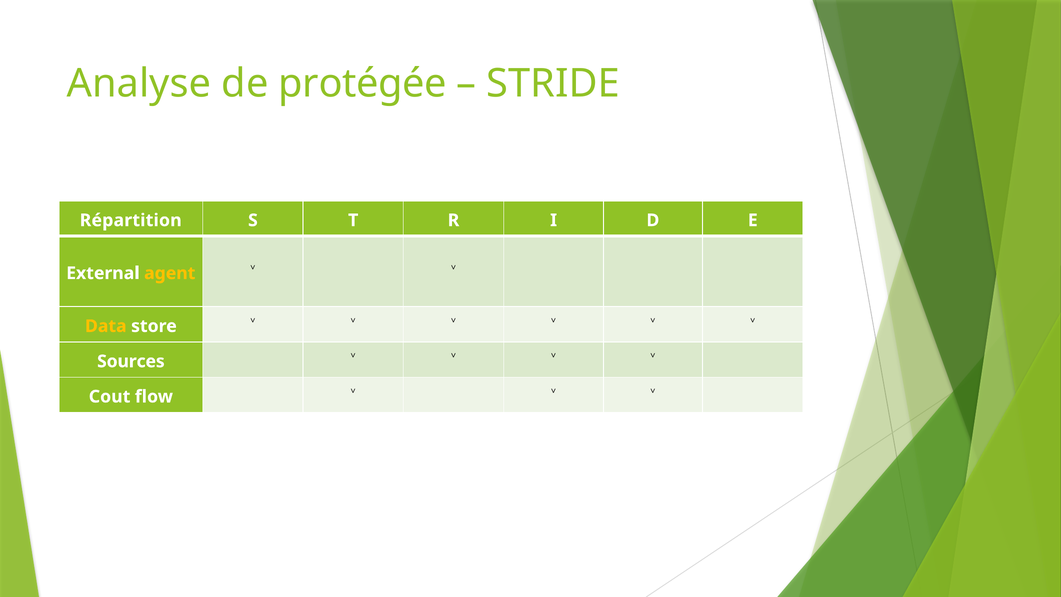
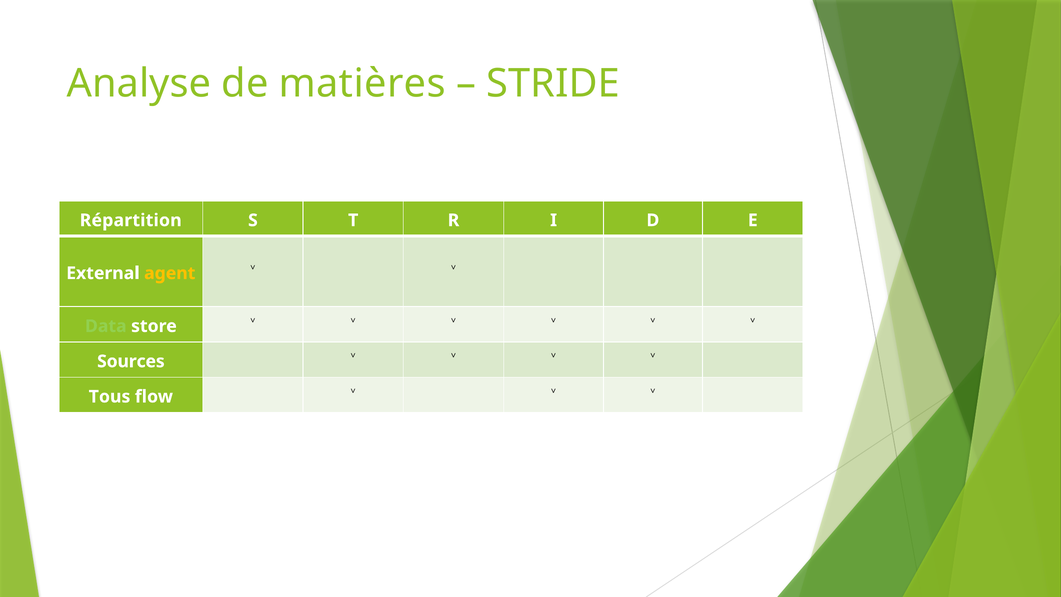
protégée: protégée -> matières (362, 84)
Data colour: yellow -> light green (106, 326)
Cout: Cout -> Tous (110, 397)
